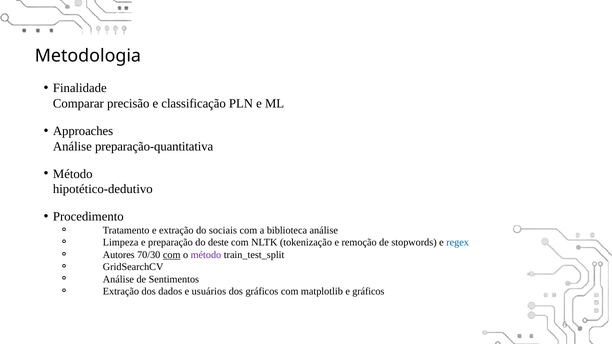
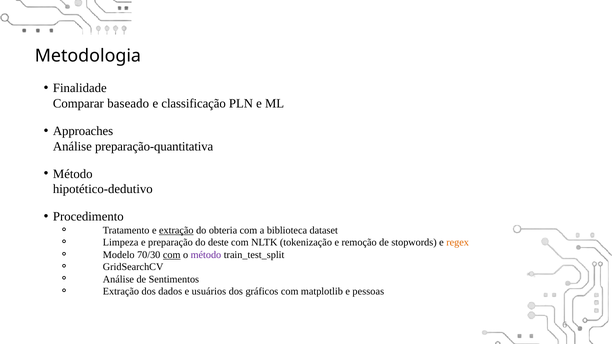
precisão: precisão -> baseado (128, 104)
extração underline: none -> present (176, 230)
sociais: sociais -> obteria (223, 230)
biblioteca análise: análise -> dataset (324, 230)
regex colour: blue -> orange (458, 243)
Autores: Autores -> Modelo (119, 255)
e gráficos: gráficos -> pessoas (368, 292)
